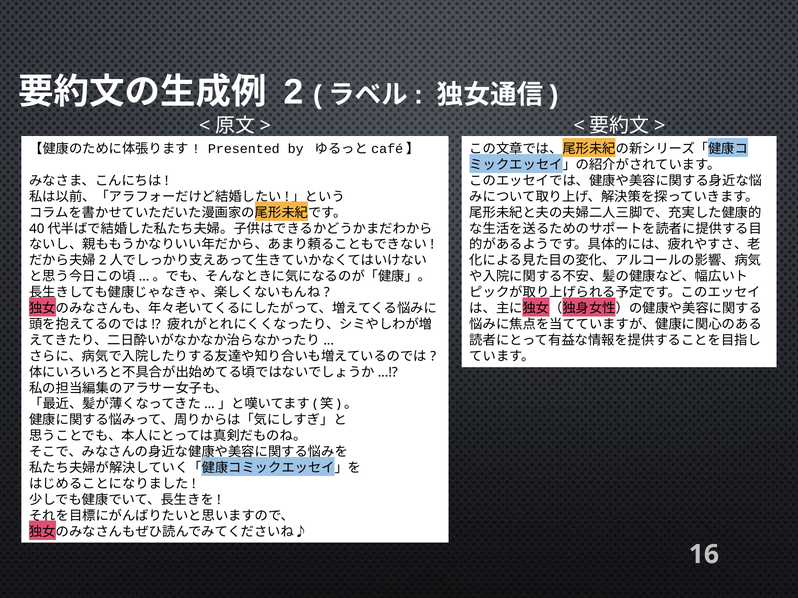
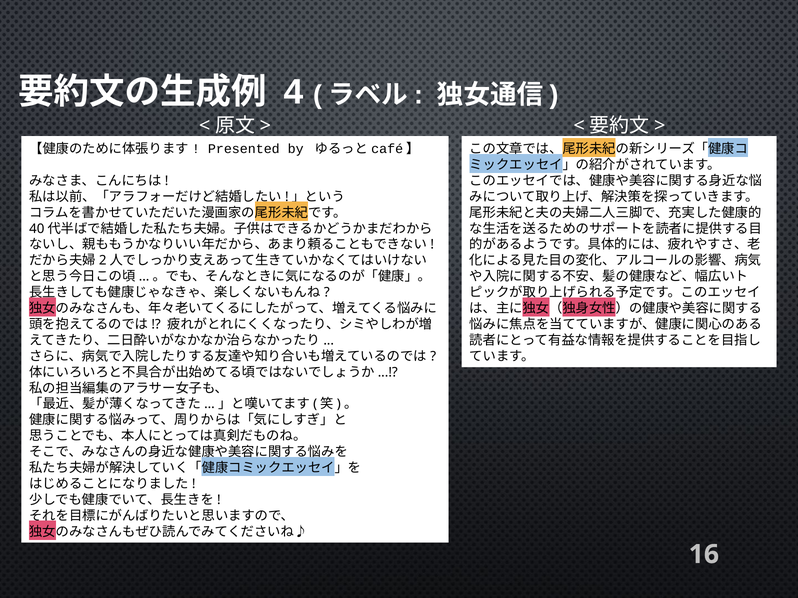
2: 2 -> 4 (293, 92)
